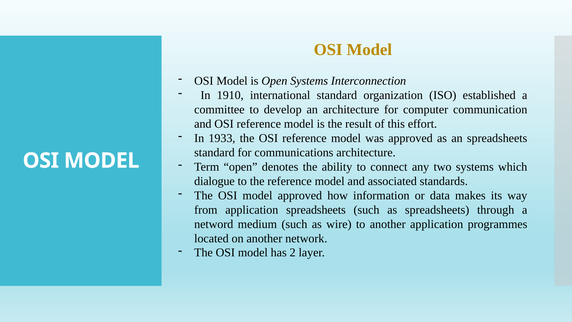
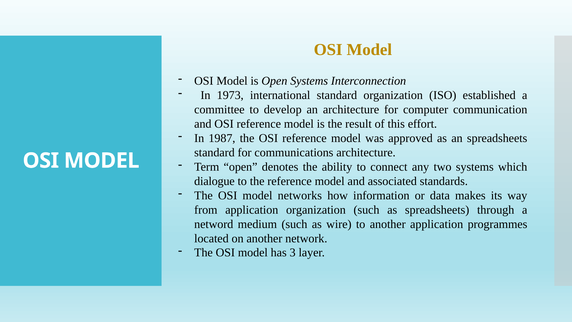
1910: 1910 -> 1973 (230, 95)
1933: 1933 -> 1987 (222, 138)
model approved: approved -> networks (300, 195)
application spreadsheets: spreadsheets -> organization (316, 210)
2: 2 -> 3 (293, 253)
